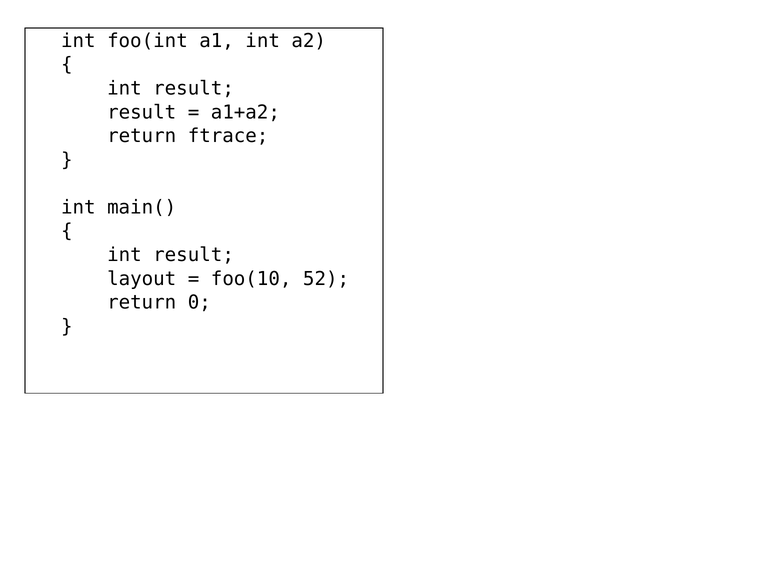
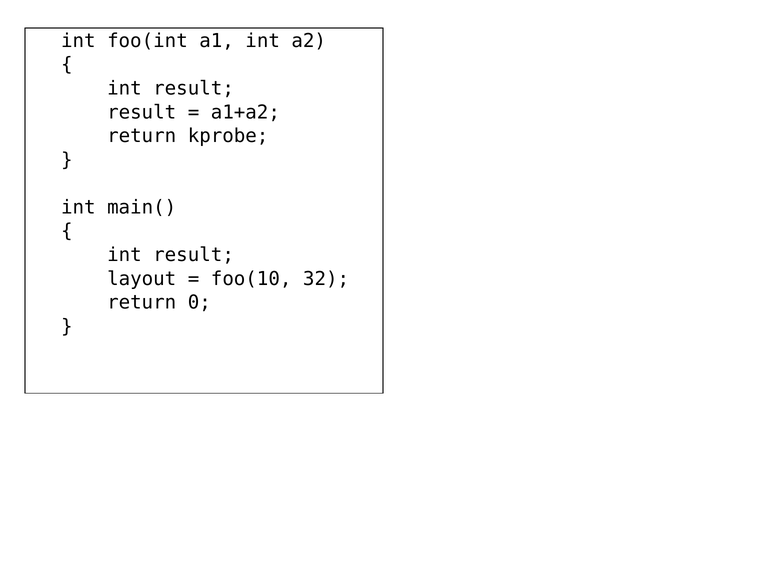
ftrace: ftrace -> kprobe (228, 136)
52: 52 -> 32 (326, 278)
